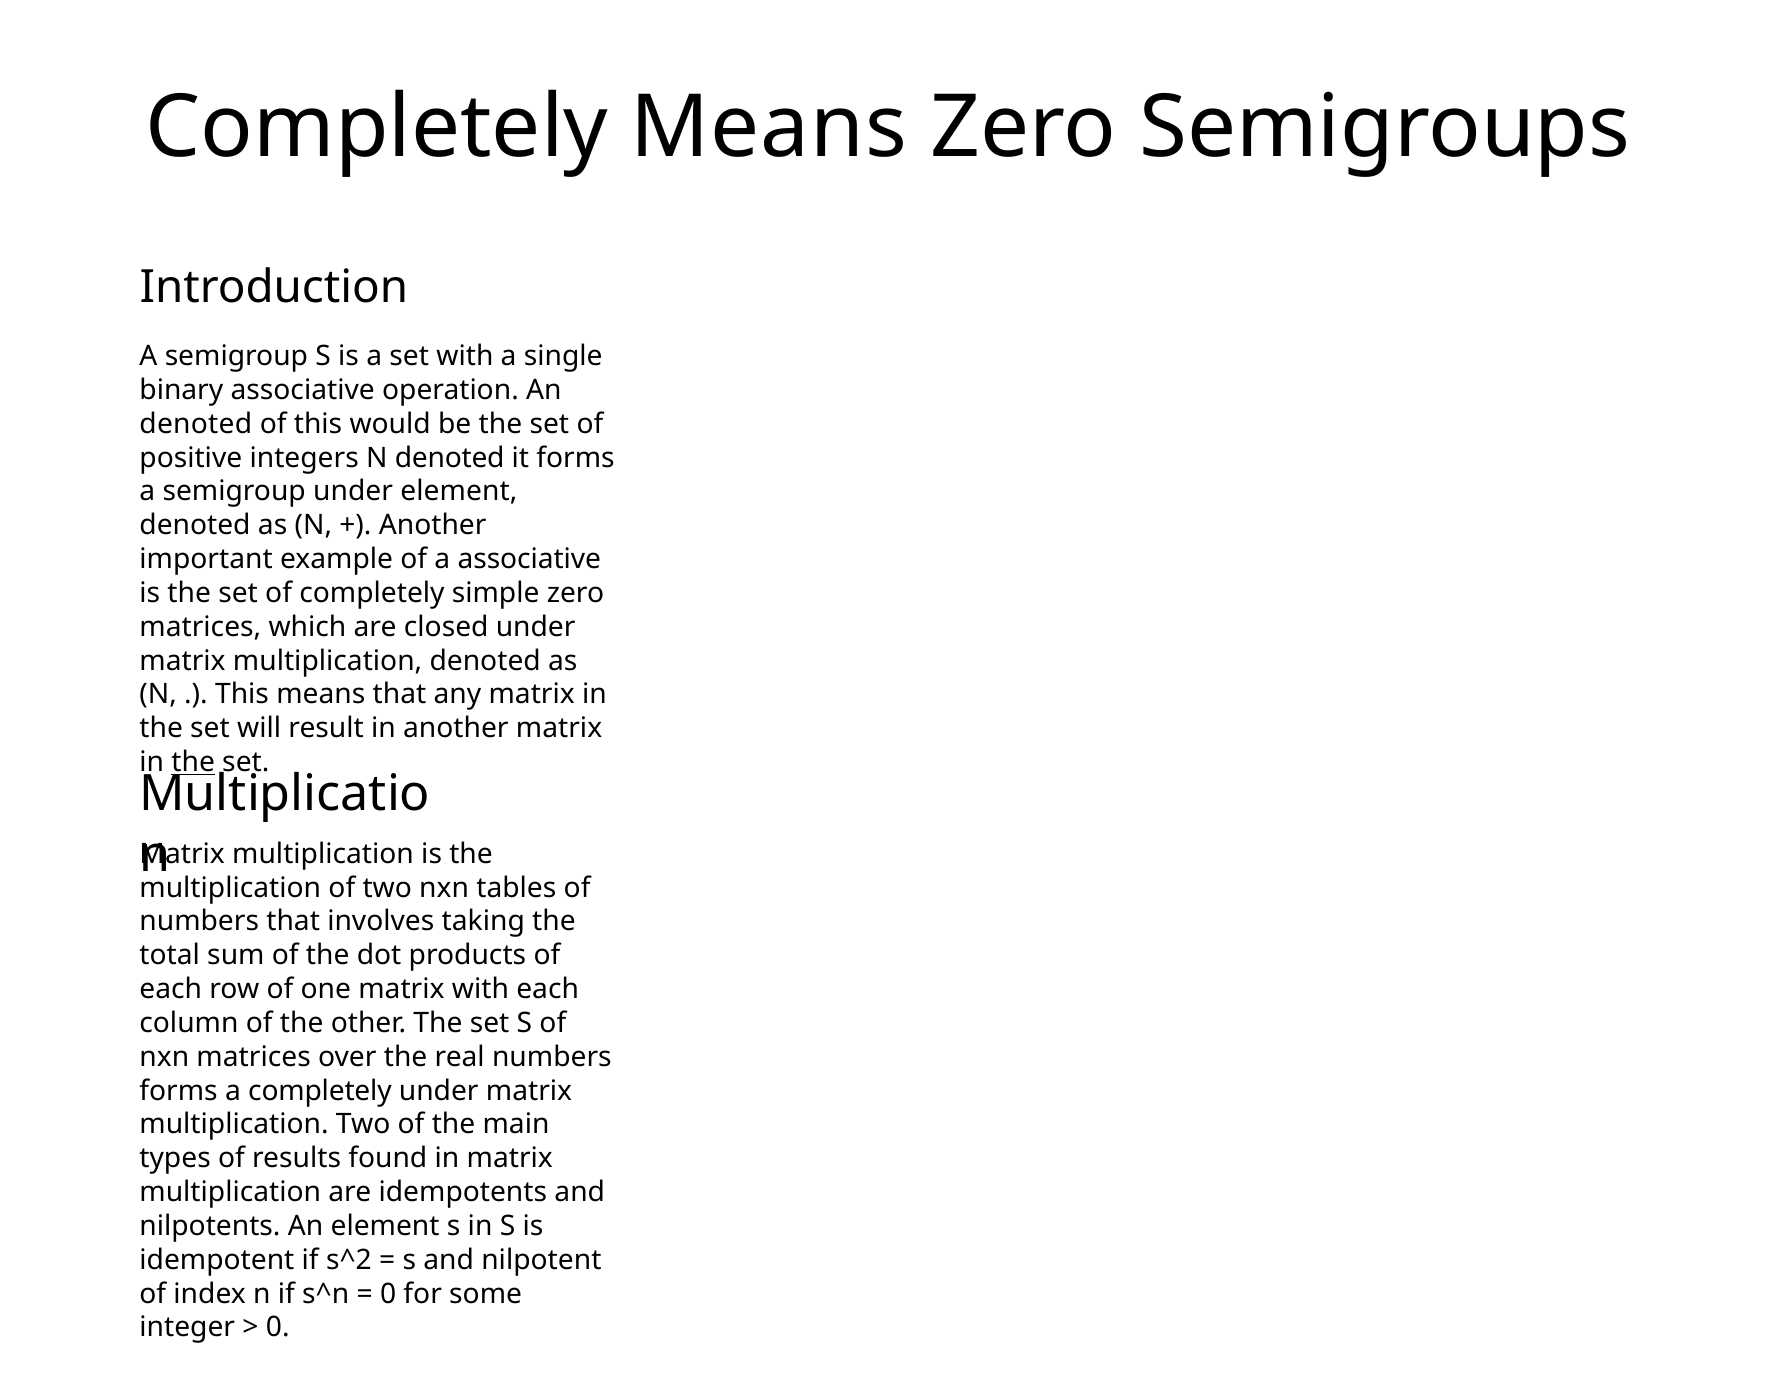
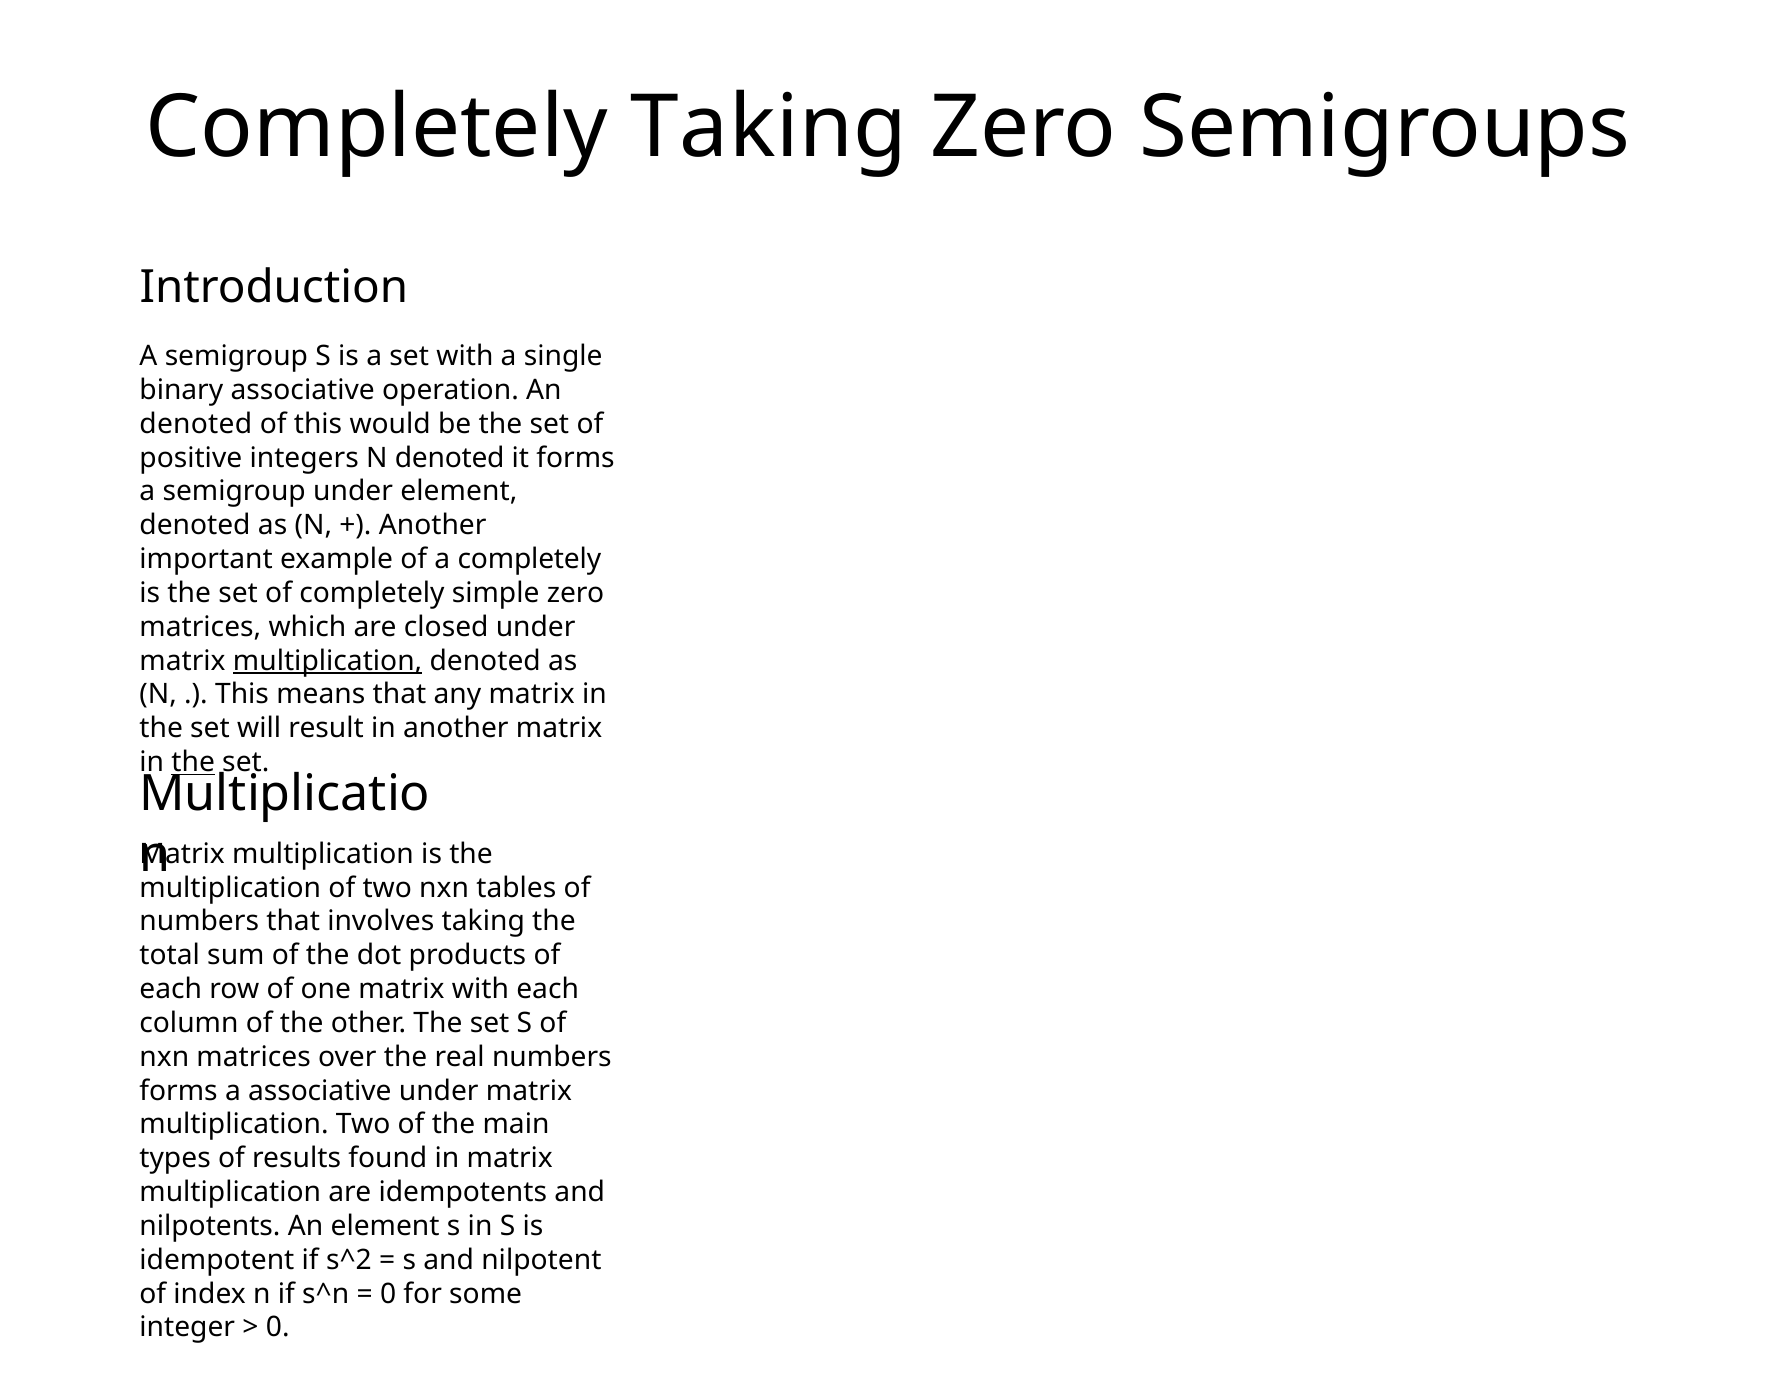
Completely Means: Means -> Taking (769, 128)
a associative: associative -> completely (529, 559)
multiplication underline: none -> present (328, 661)
a completely: completely -> associative (320, 1091)
